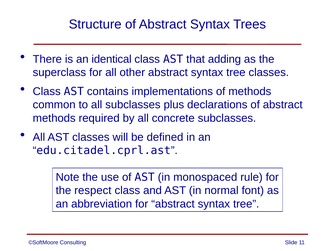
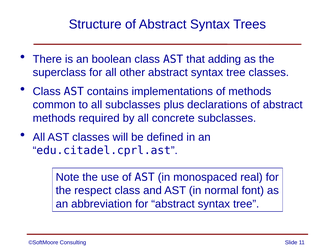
identical: identical -> boolean (112, 59)
rule: rule -> real (251, 177)
